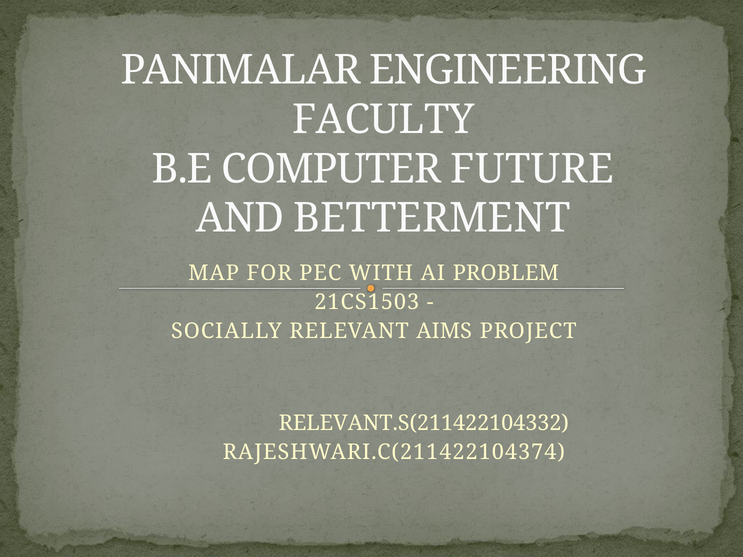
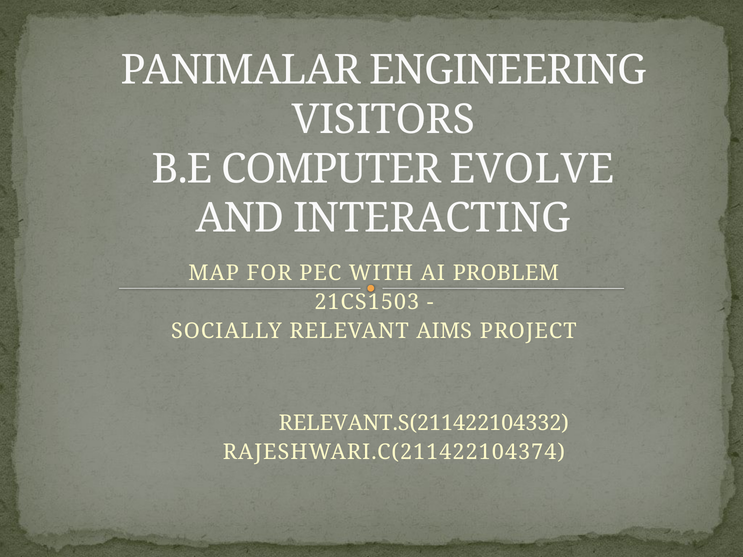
FACULTY: FACULTY -> VISITORS (383, 119)
FUTURE: FUTURE -> EVOLVE (532, 169)
BETTERMENT: BETTERMENT -> INTERACTING (432, 218)
